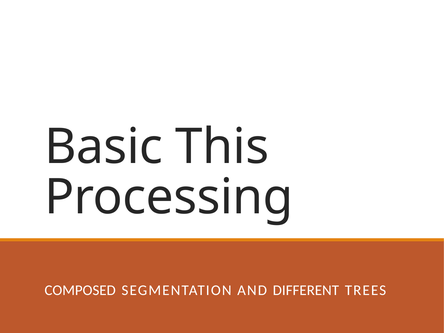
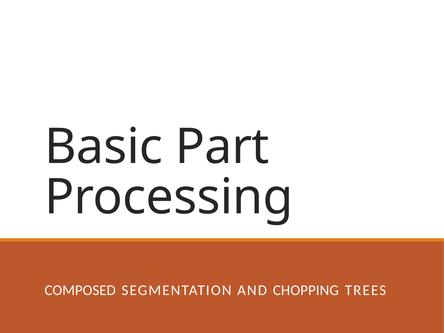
This: This -> Part (222, 147)
DIFFERENT: DIFFERENT -> CHOPPING (306, 290)
